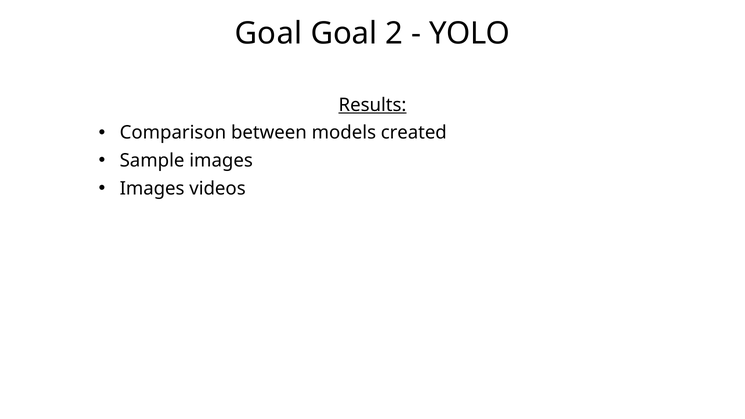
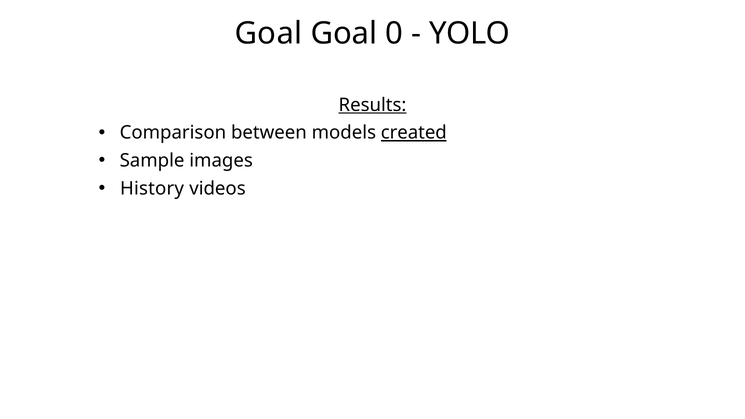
2: 2 -> 0 (394, 33)
created underline: none -> present (414, 133)
Images: Images -> History (152, 188)
